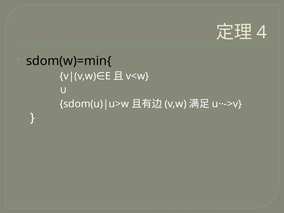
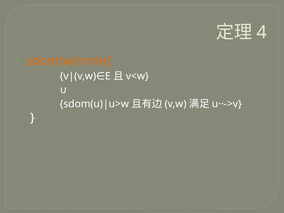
sdom(w)=min{ colour: black -> orange (69, 61)
